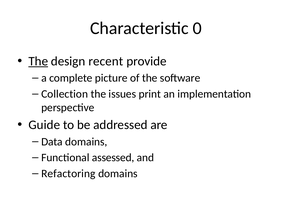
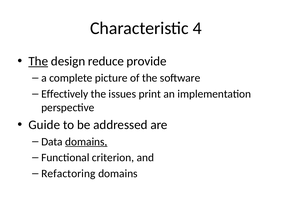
0: 0 -> 4 (197, 28)
recent: recent -> reduce (106, 61)
Collection: Collection -> Effectively (65, 94)
domains underline: none -> present (86, 142)
assessed: assessed -> criterion (113, 158)
